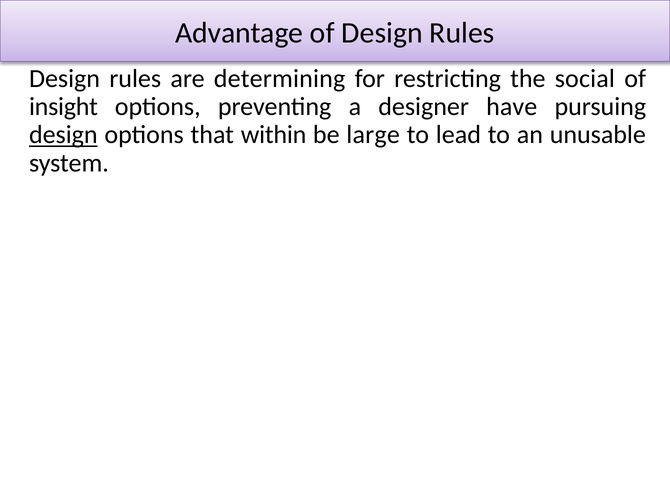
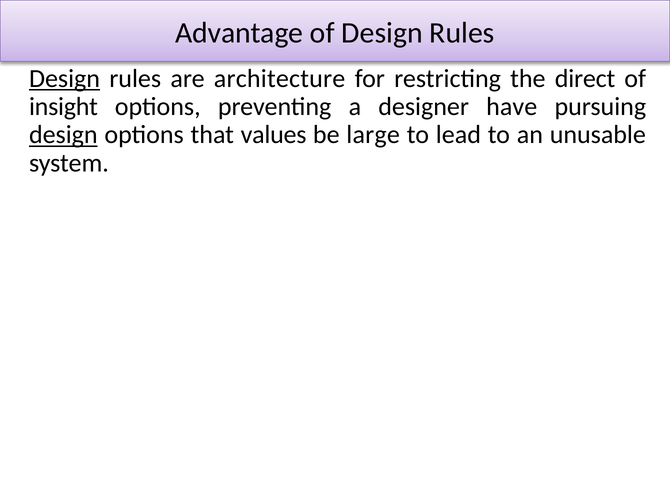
Design underline: none -> present (65, 79)
determining: determining -> architecture (280, 79)
social: social -> direct (585, 79)
within: within -> values (274, 135)
